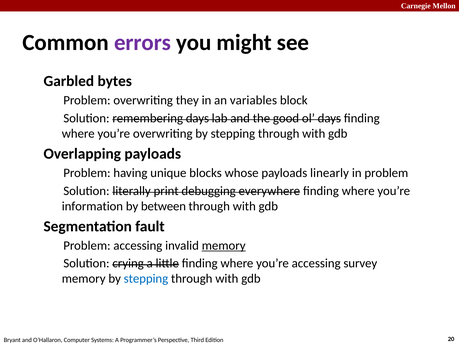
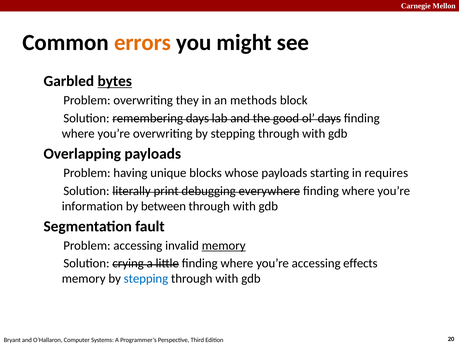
errors colour: purple -> orange (143, 43)
bytes underline: none -> present (115, 81)
variables: variables -> methods (253, 100)
linearly: linearly -> starting (330, 173)
problem: problem -> requires (386, 173)
survey: survey -> effects (360, 263)
